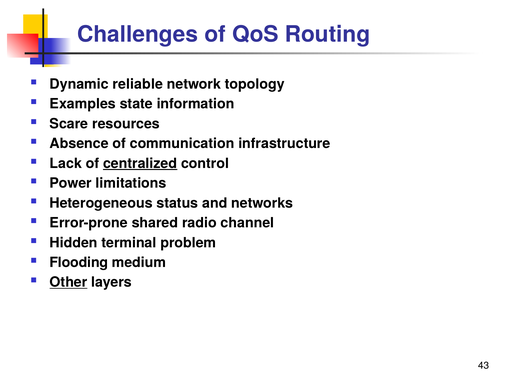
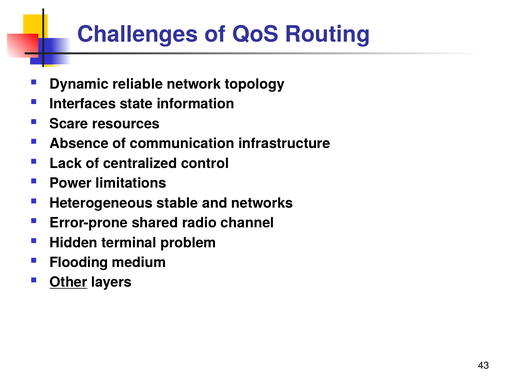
Examples: Examples -> Interfaces (83, 104)
centralized underline: present -> none (140, 163)
status: status -> stable (177, 203)
